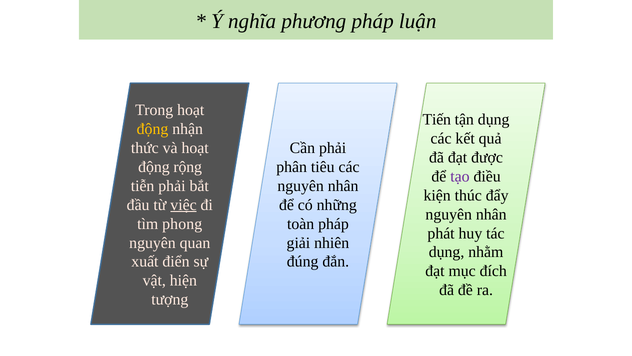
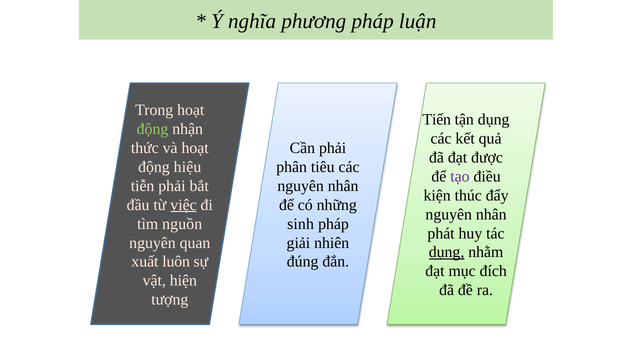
động colour: yellow -> light green (153, 129)
rộng: rộng -> hiệu (188, 167)
phong: phong -> nguồn (182, 223)
toàn: toàn -> sinh (301, 223)
dụng underline: none -> present (447, 252)
điển: điển -> luôn (176, 261)
